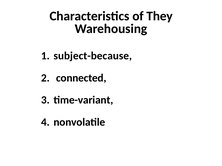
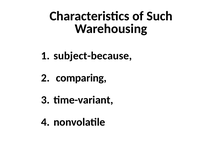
They: They -> Such (160, 16)
connected: connected -> comparing (81, 78)
